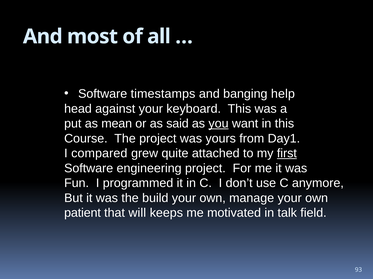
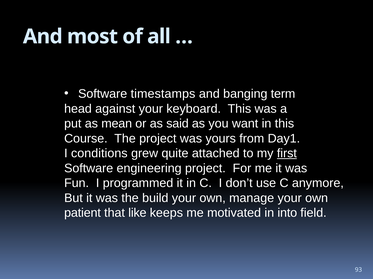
help: help -> term (283, 94)
you underline: present -> none (219, 124)
compared: compared -> conditions (99, 154)
will: will -> like (137, 213)
talk: talk -> into (287, 213)
